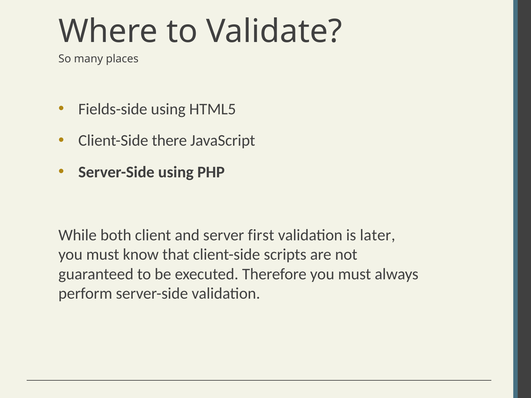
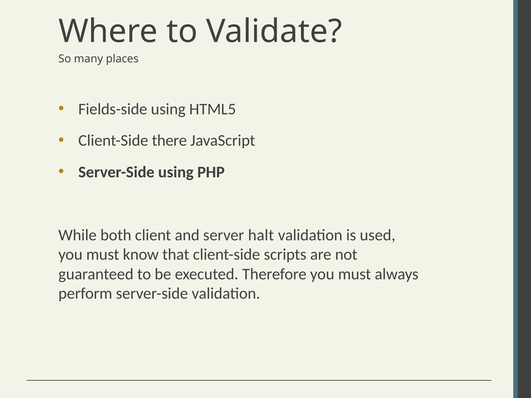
first: first -> halt (261, 235)
later: later -> used (378, 235)
